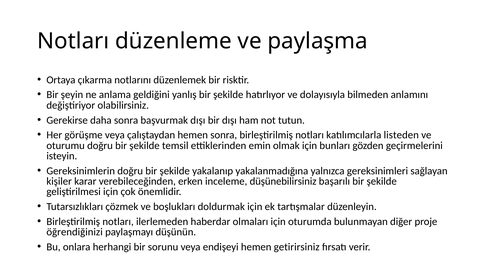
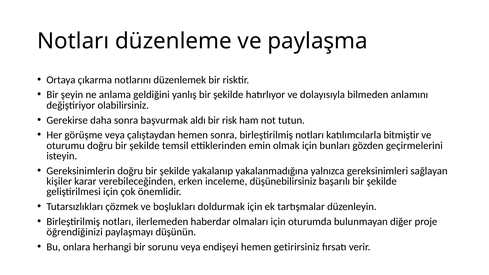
başvurmak dışı: dışı -> aldı (198, 120)
bir dışı: dışı -> risk (229, 120)
listeden: listeden -> bitmiştir (401, 135)
